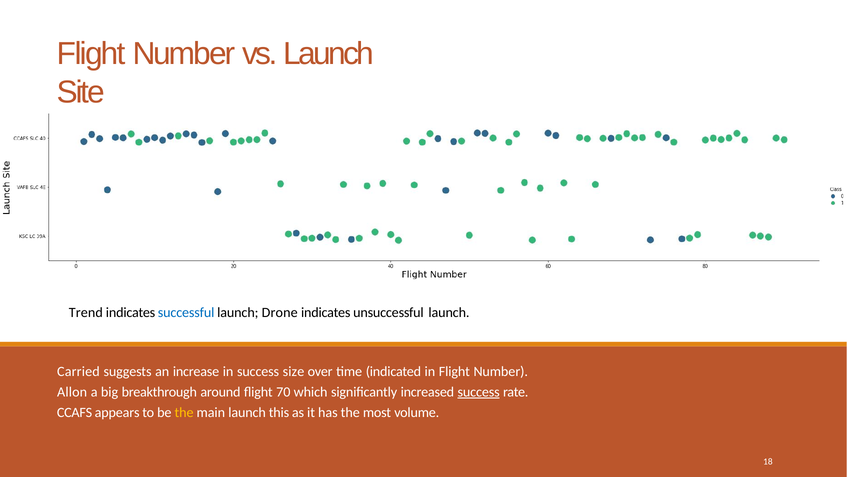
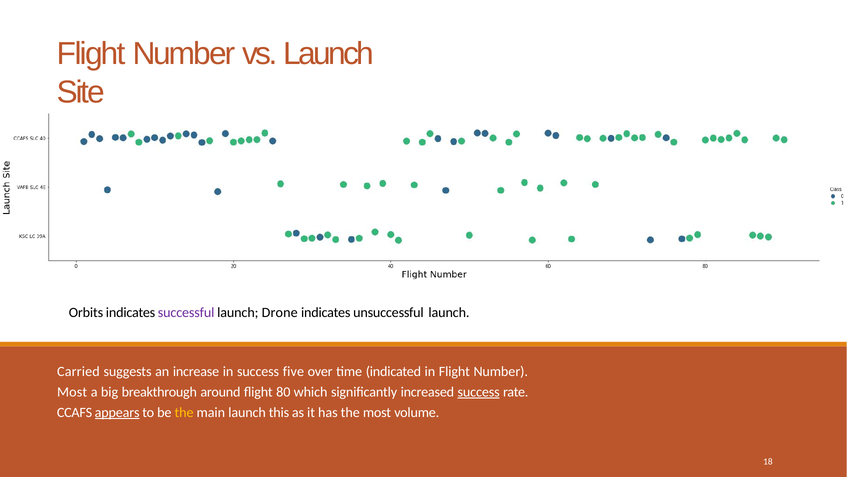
Trend: Trend -> Orbits (86, 312)
successful colour: blue -> purple (186, 312)
size: size -> five (293, 371)
Allon: Allon -> Most (72, 392)
70: 70 -> 80 (283, 392)
appears underline: none -> present (117, 412)
